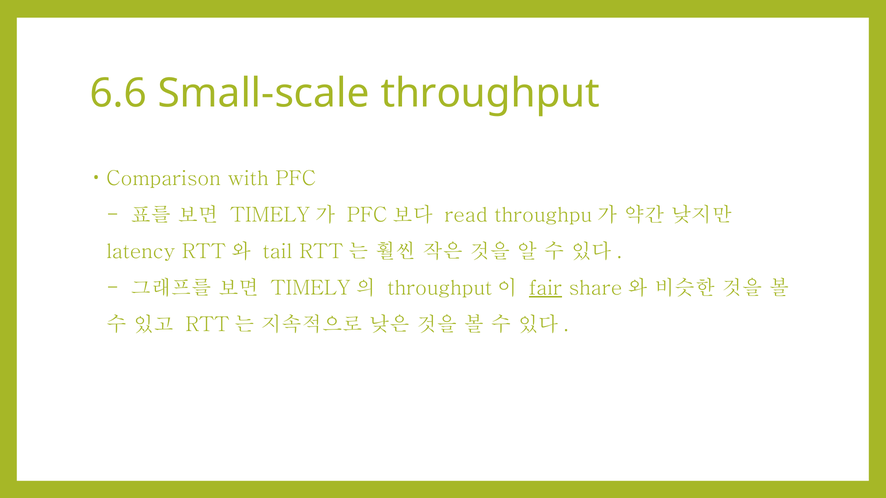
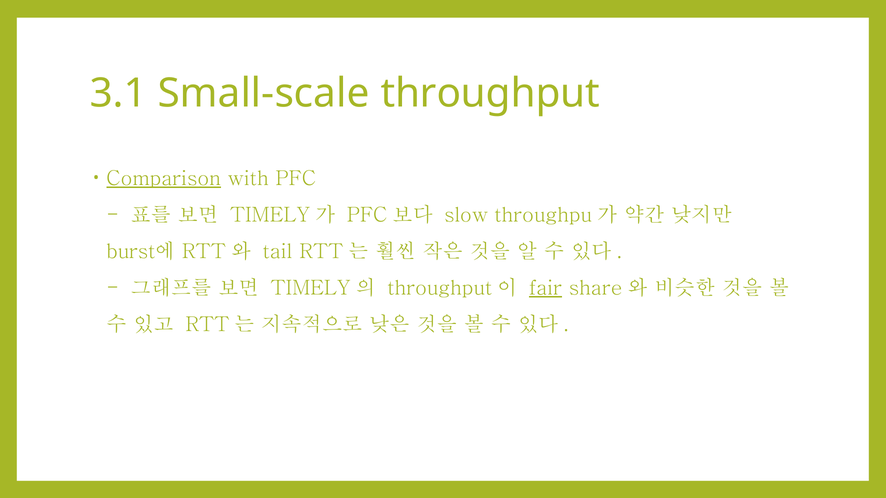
6.6: 6.6 -> 3.1 (118, 93)
Comparison underline: none -> present (164, 179)
read: read -> slow (466, 215)
latency: latency -> burst에 (141, 252)
